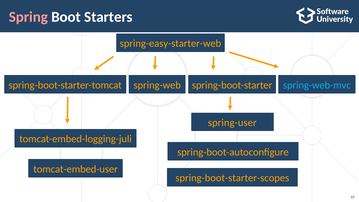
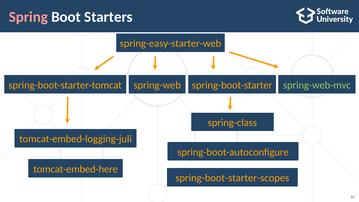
spring-web-mvc colour: light blue -> light green (317, 85)
spring-user: spring-user -> spring-class (232, 123)
tomcat-embed-user: tomcat-embed-user -> tomcat-embed-here (76, 169)
